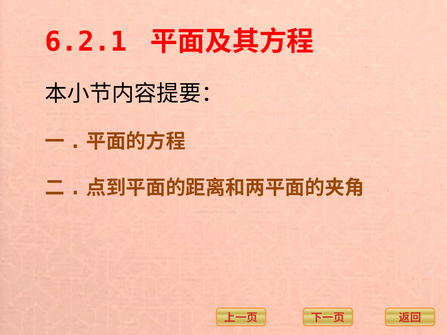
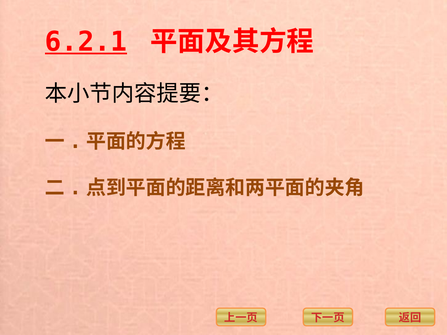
6.2.1 underline: none -> present (86, 42)
